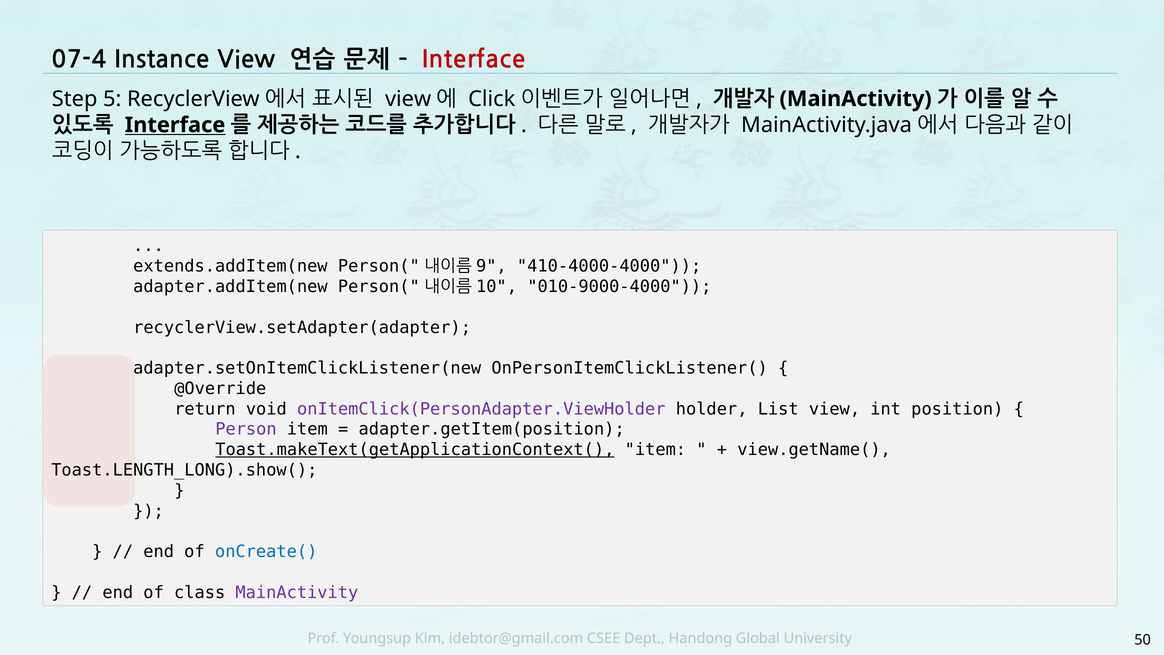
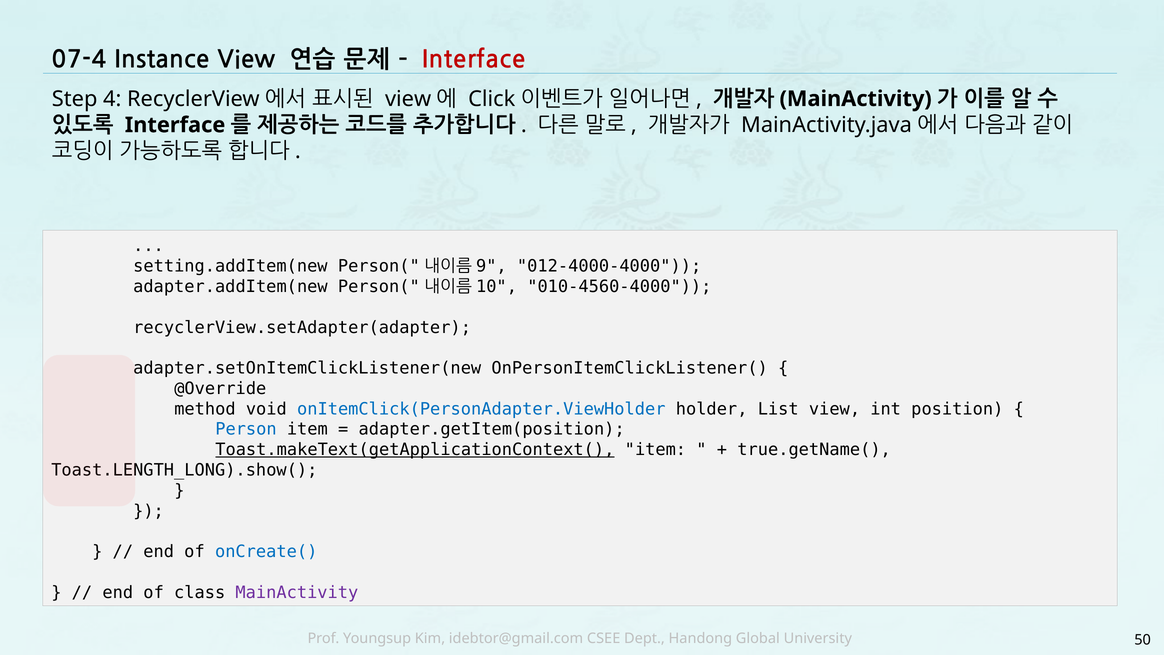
5: 5 -> 4 (112, 99)
Interface underline: present -> none (175, 125)
extends.addItem(new: extends.addItem(new -> setting.addItem(new (230, 266)
410-4000-4000: 410-4000-4000 -> 012-4000-4000 (609, 266)
010-9000-4000: 010-9000-4000 -> 010-4560-4000 (619, 287)
return: return -> method (205, 409)
onItemClick(PersonAdapter.ViewHolder colour: purple -> blue (481, 409)
Person colour: purple -> blue (246, 429)
view.getName(: view.getName( -> true.getName( (814, 450)
